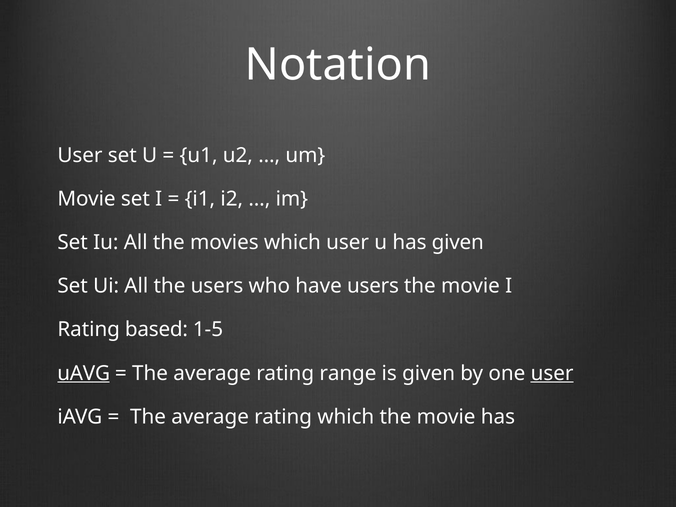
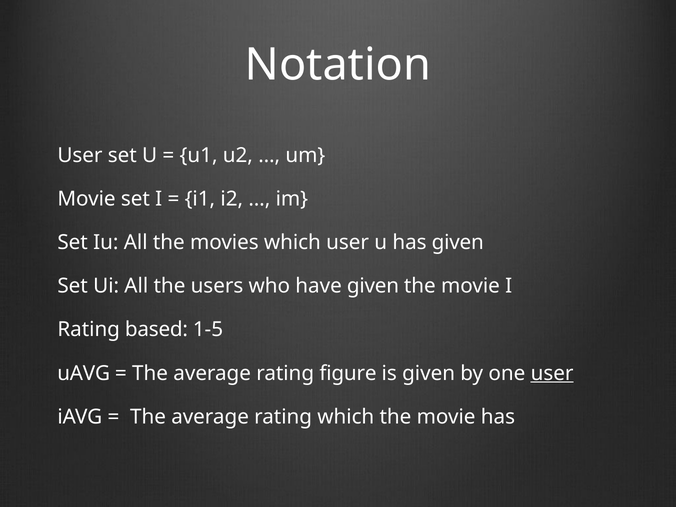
have users: users -> given (373, 286)
uAVG underline: present -> none (84, 373)
range: range -> figure (348, 373)
